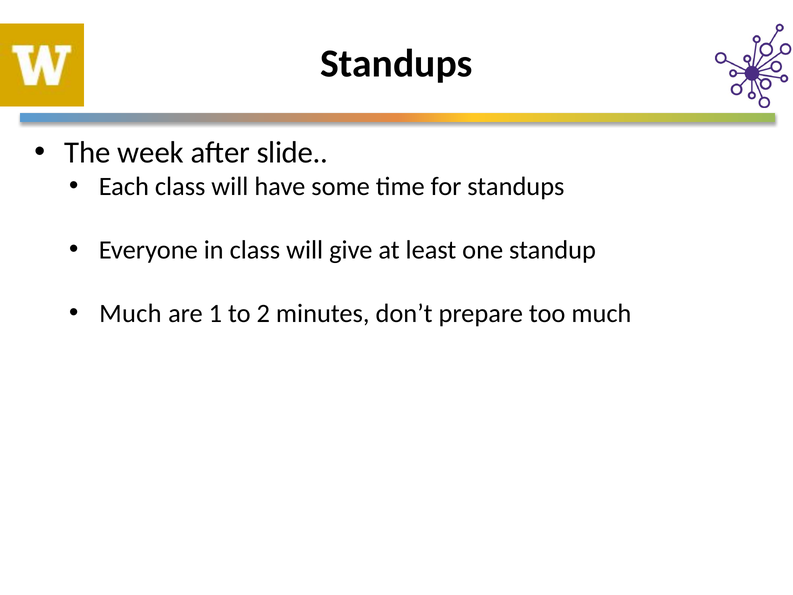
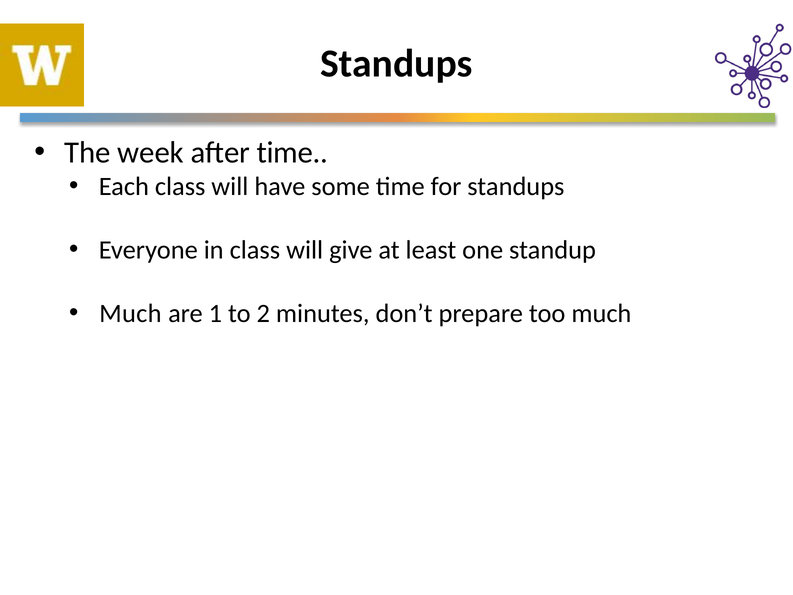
after slide: slide -> time (292, 153)
